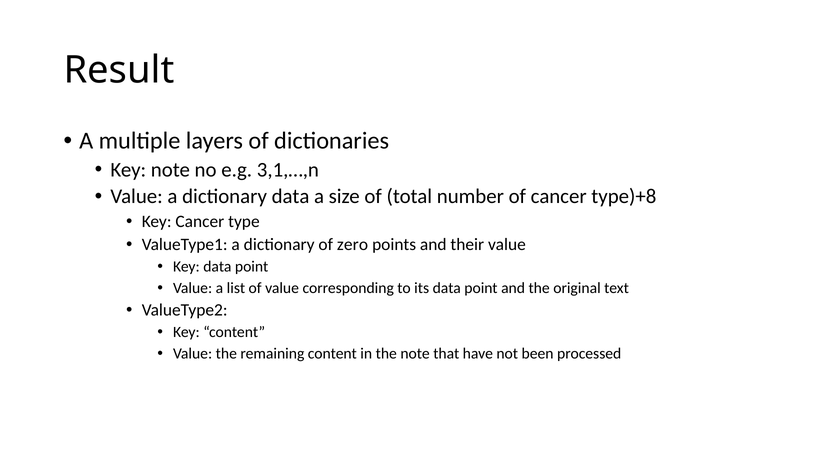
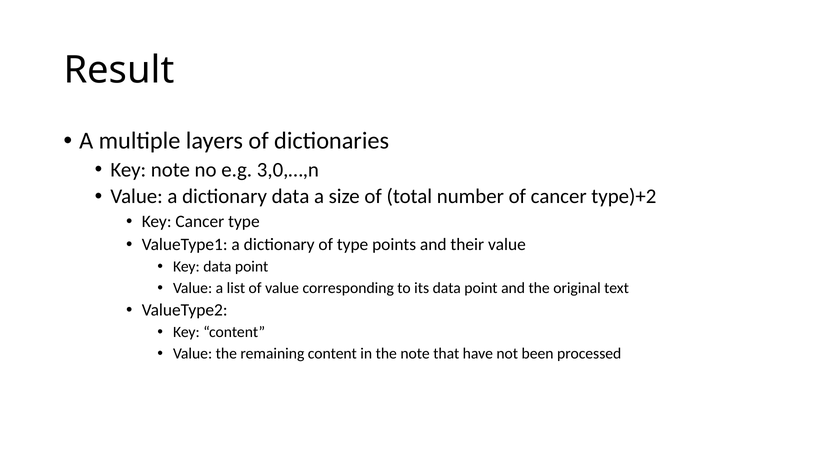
3,1,…,n: 3,1,…,n -> 3,0,…,n (288, 170)
type)+8: type)+8 -> type)+2 (624, 197)
of zero: zero -> type (353, 245)
